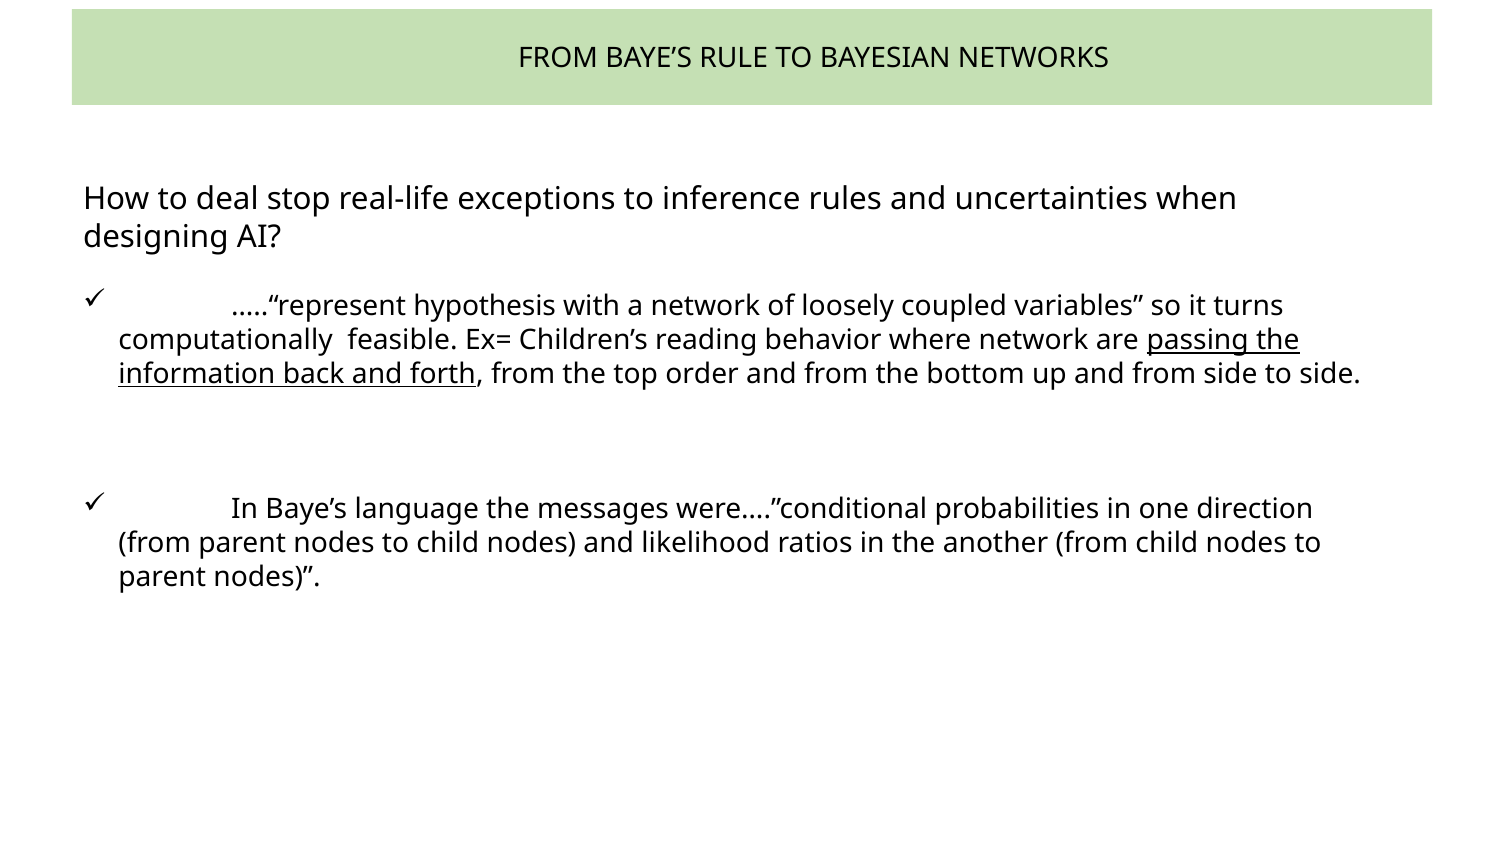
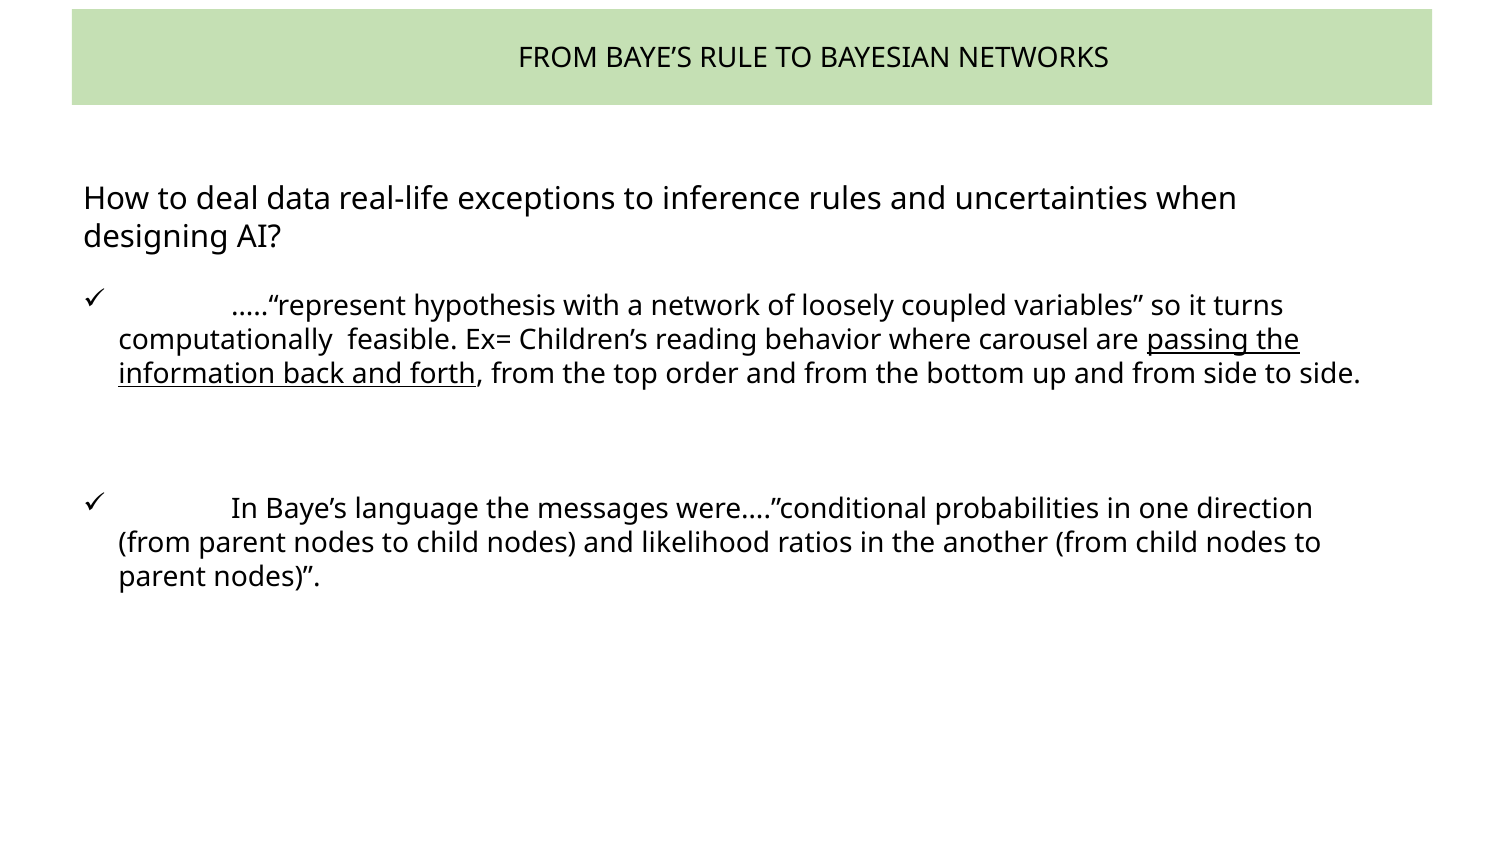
stop: stop -> data (299, 199)
where network: network -> carousel (1034, 340)
